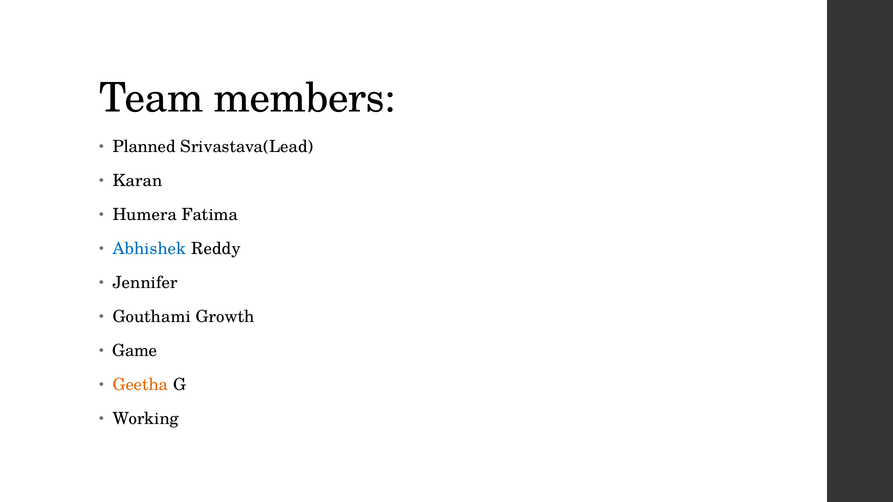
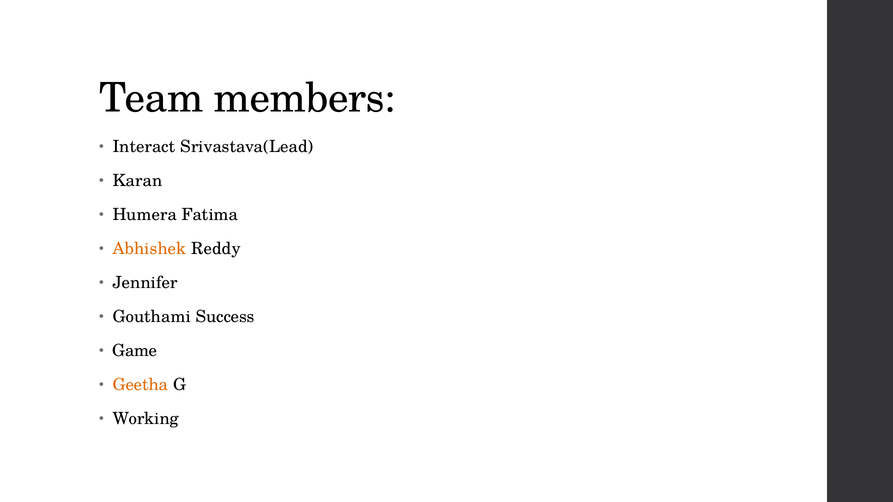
Planned: Planned -> Interact (144, 147)
Abhishek colour: blue -> orange (149, 249)
Growth: Growth -> Success (225, 317)
